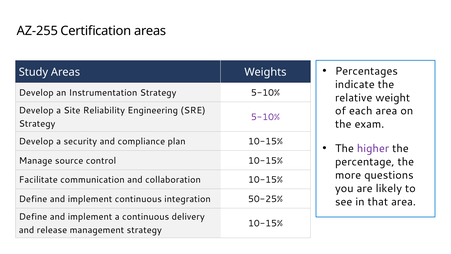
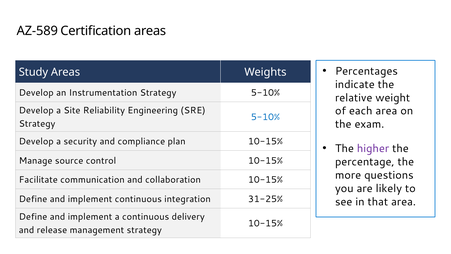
AZ-255: AZ-255 -> AZ-589 (37, 31)
5-10% colour: purple -> blue (265, 117)
50-25%: 50-25% -> 31-25% (265, 199)
